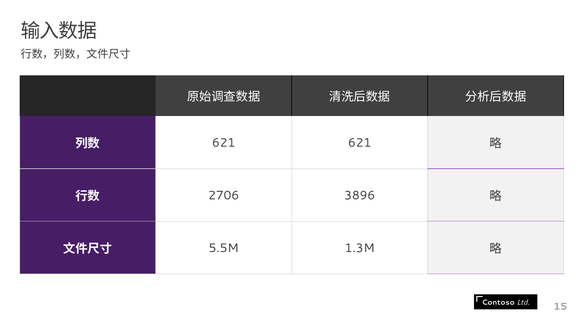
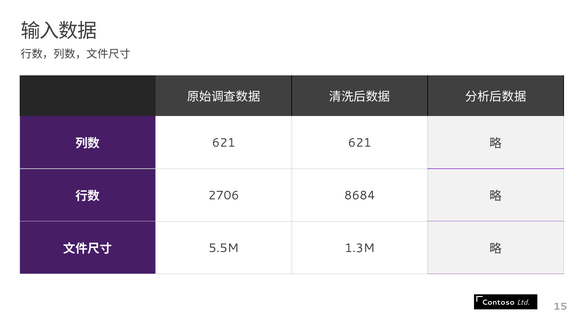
3896: 3896 -> 8684 (360, 196)
